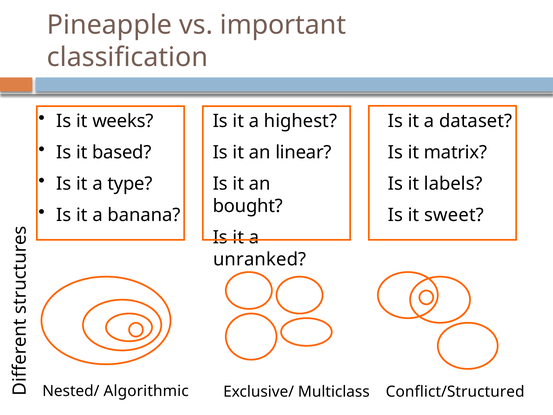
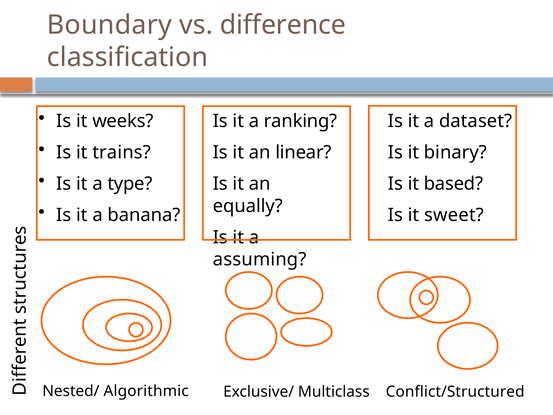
Pineapple: Pineapple -> Boundary (109, 25)
important: important -> difference (283, 25)
highest: highest -> ranking (301, 121)
based: based -> trains (122, 152)
matrix: matrix -> binary (455, 152)
labels: labels -> based (453, 184)
bought: bought -> equally (248, 206)
unranked: unranked -> assuming (260, 259)
